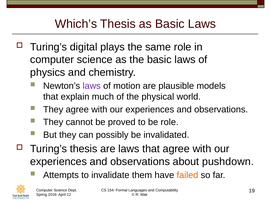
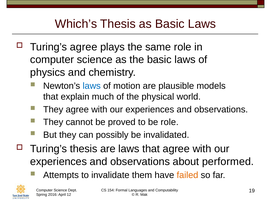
Turing’s digital: digital -> agree (84, 47)
laws colour: purple -> blue (92, 86)
pushdown: pushdown -> performed (228, 161)
